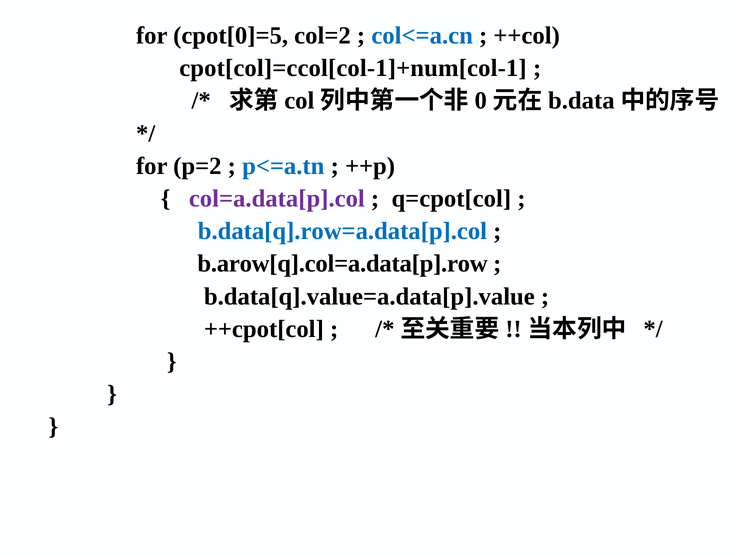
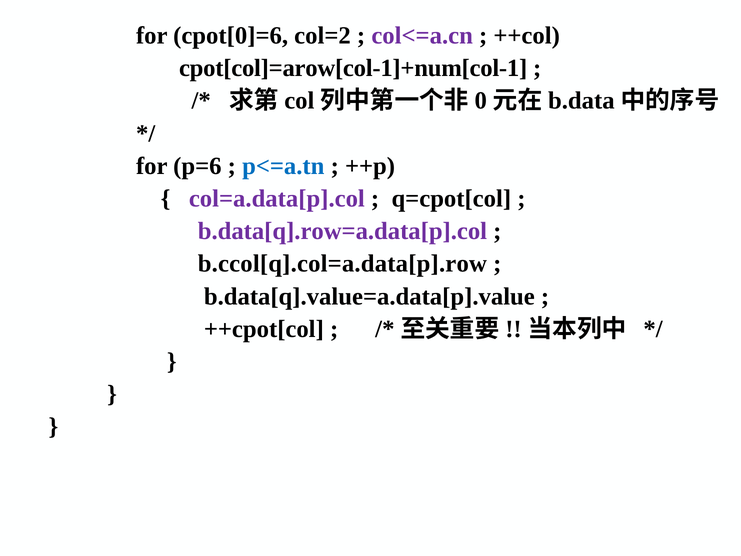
cpot[0]=5: cpot[0]=5 -> cpot[0]=6 (231, 36)
col<=a.cn colour: blue -> purple (422, 36)
cpot[col]=ccol[col-1]+num[col-1: cpot[col]=ccol[col-1]+num[col-1 -> cpot[col]=arow[col-1]+num[col-1 (353, 68)
p=2: p=2 -> p=6 (197, 166)
b.data[q].row=a.data[p].col colour: blue -> purple (342, 231)
b.arow[q].col=a.data[p].row: b.arow[q].col=a.data[p].row -> b.ccol[q].col=a.data[p].row (342, 264)
